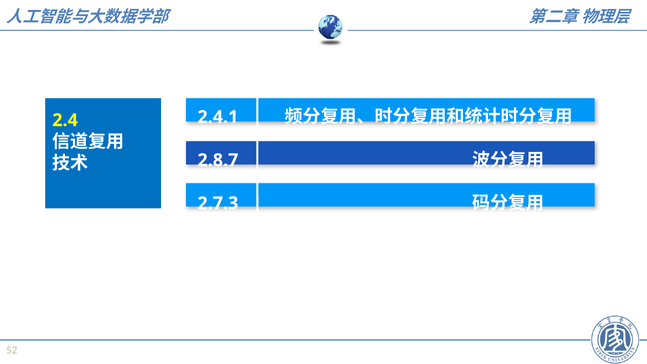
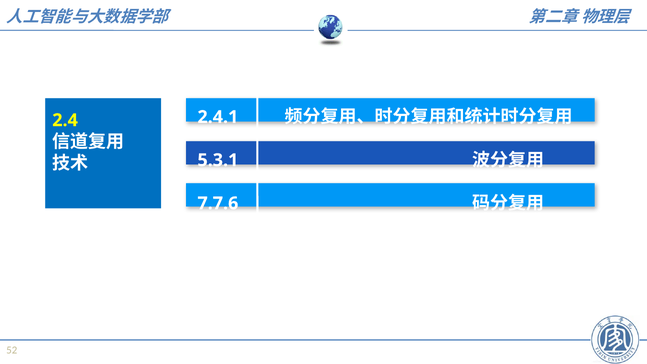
2.8.7: 2.8.7 -> 5.3.1 (218, 160)
2.7.3: 2.7.3 -> 7.7.6 (218, 203)
